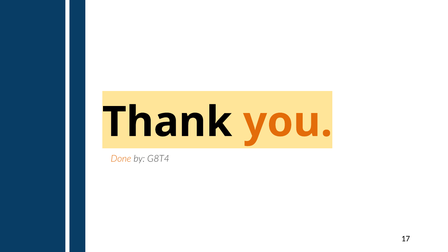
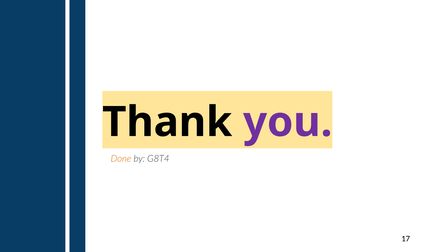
you colour: orange -> purple (288, 122)
